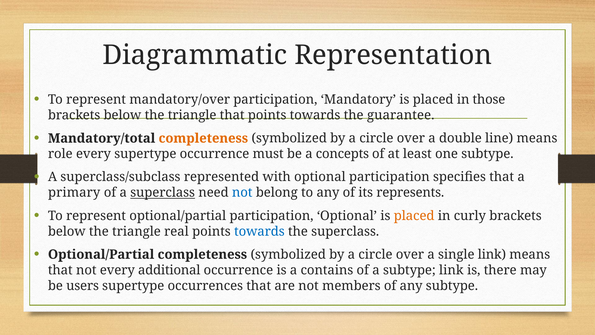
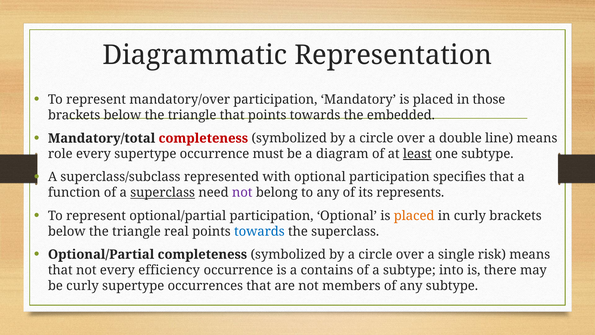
guarantee: guarantee -> embedded (401, 115)
completeness colour: orange -> red (203, 138)
concepts: concepts -> diagram (342, 154)
least underline: none -> present (417, 154)
primary: primary -> function (74, 192)
not colour: blue -> purple (242, 192)
single link: link -> risk (492, 254)
additional: additional -> efficiency (169, 270)
subtype link: link -> into (451, 270)
be users: users -> curly (82, 285)
